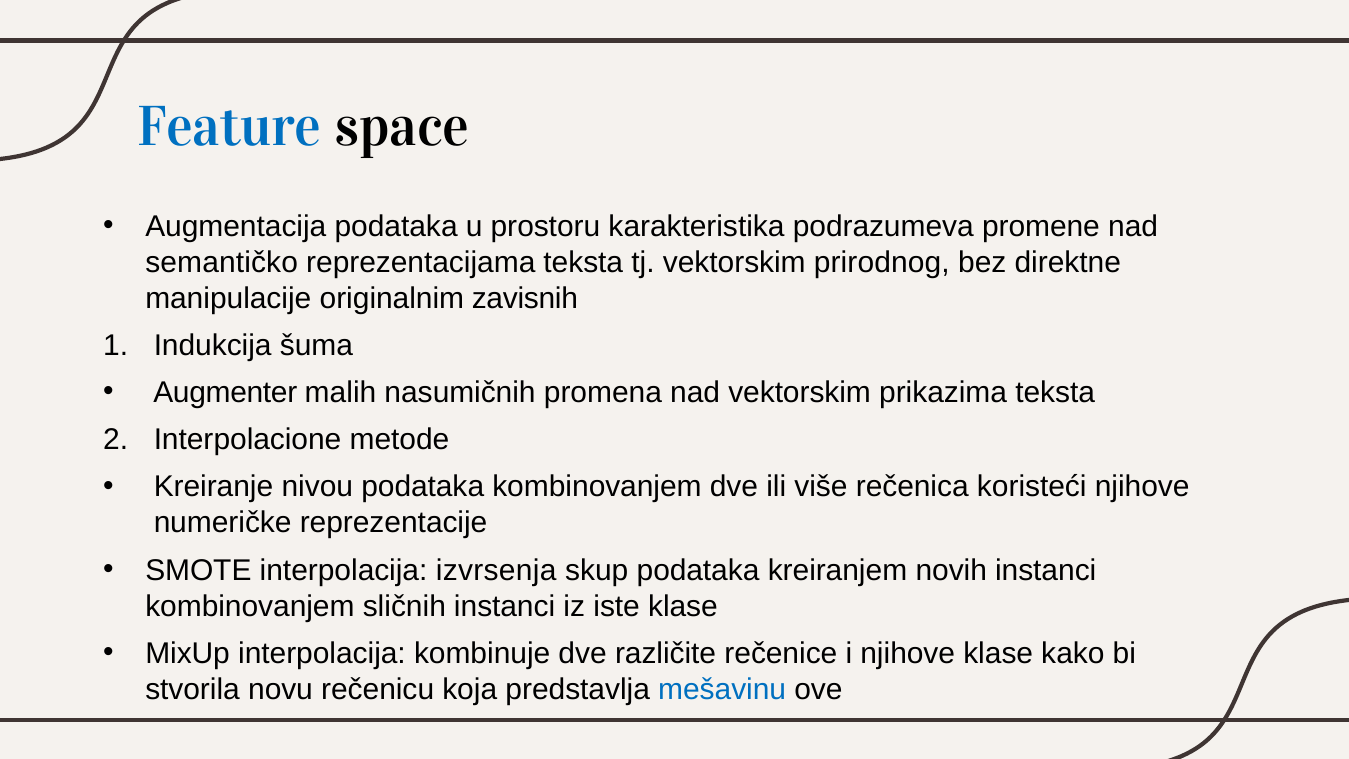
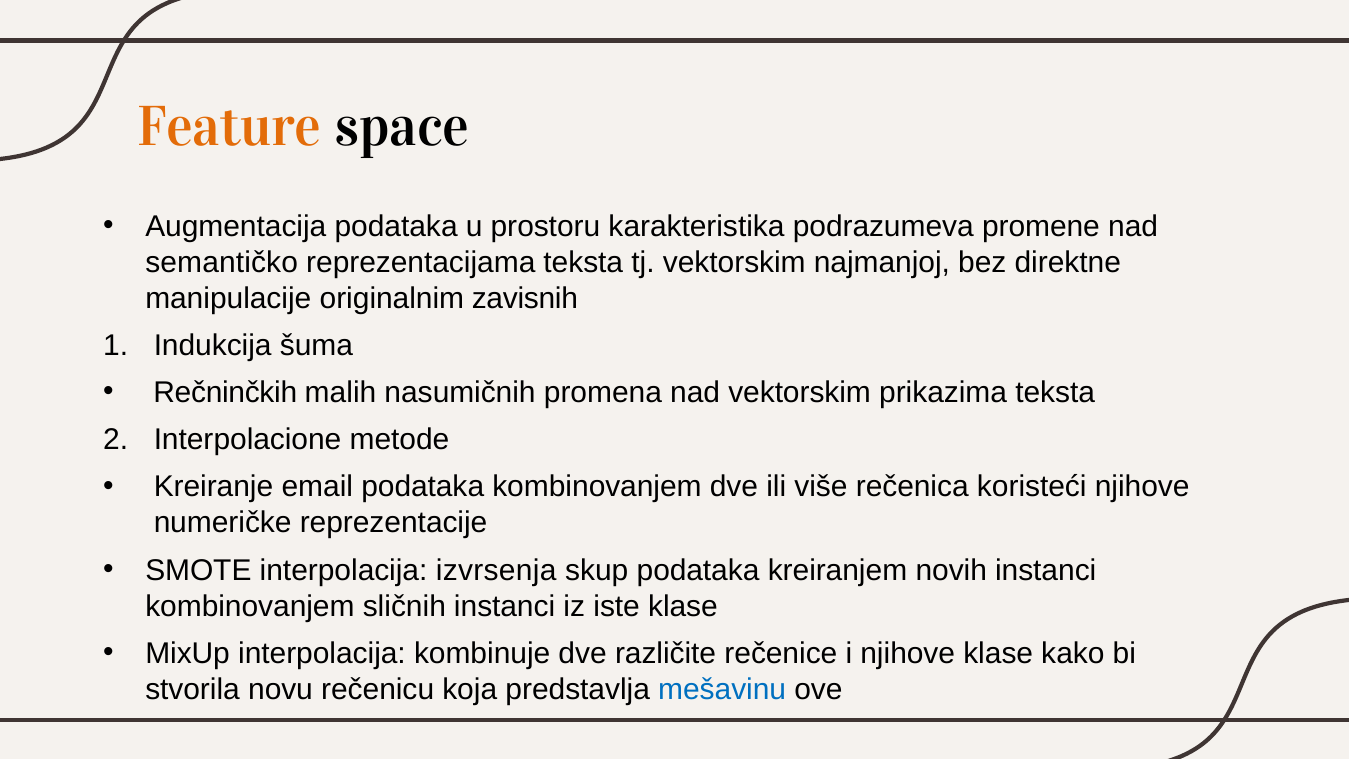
Feature colour: blue -> orange (229, 127)
prirodnog: prirodnog -> najmanjoj (882, 262)
Augmenter: Augmenter -> Rečninčkih (225, 393)
nivou: nivou -> email (317, 487)
